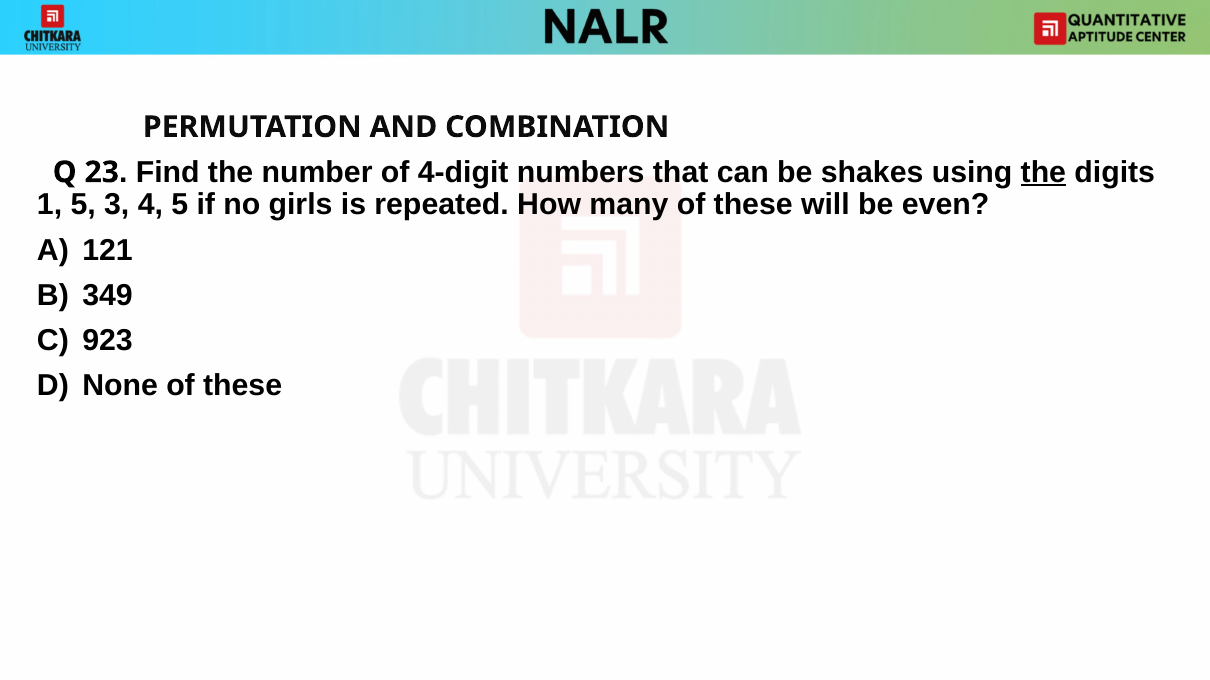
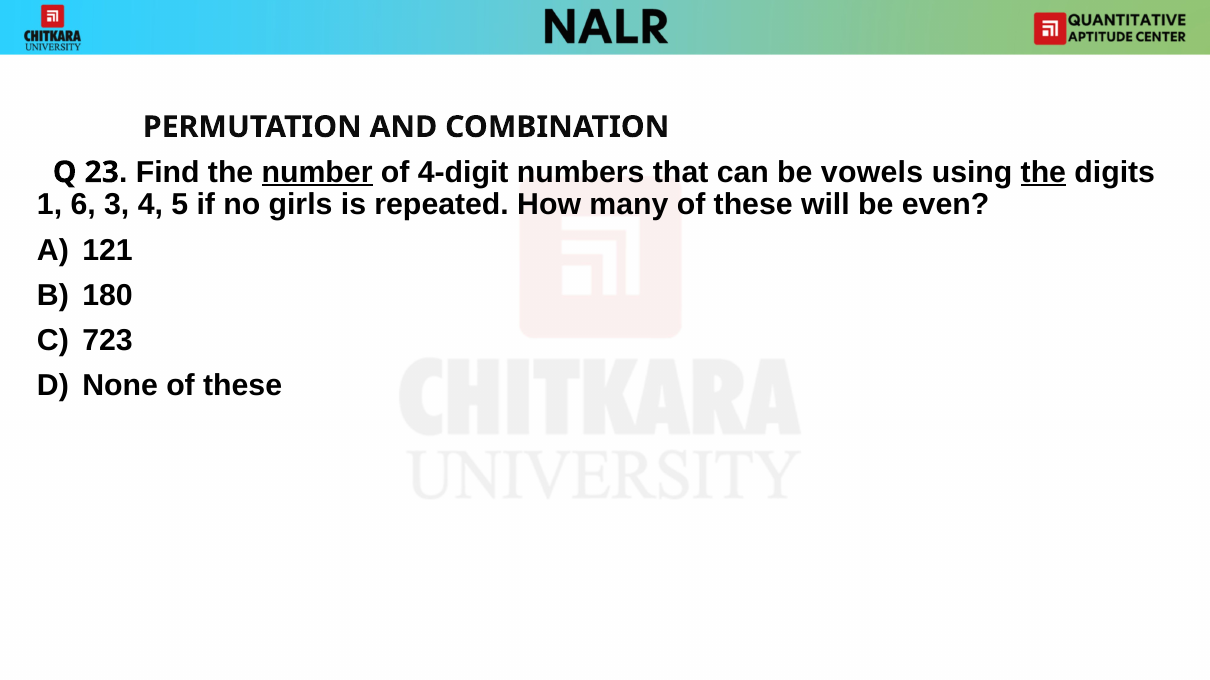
number underline: none -> present (317, 172)
shakes: shakes -> vowels (872, 172)
1 5: 5 -> 6 (83, 205)
349: 349 -> 180 (108, 296)
923: 923 -> 723 (108, 341)
